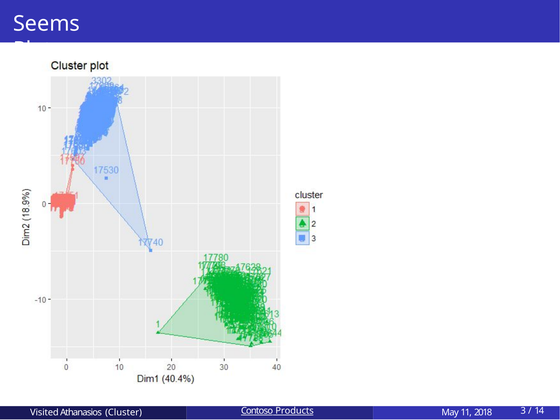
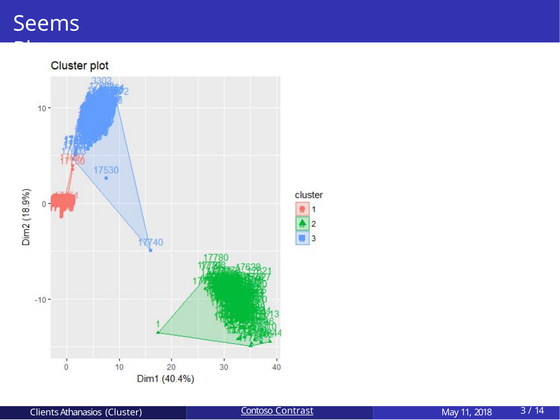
Visited: Visited -> Clients (44, 413)
Products: Products -> Contrast (294, 411)
